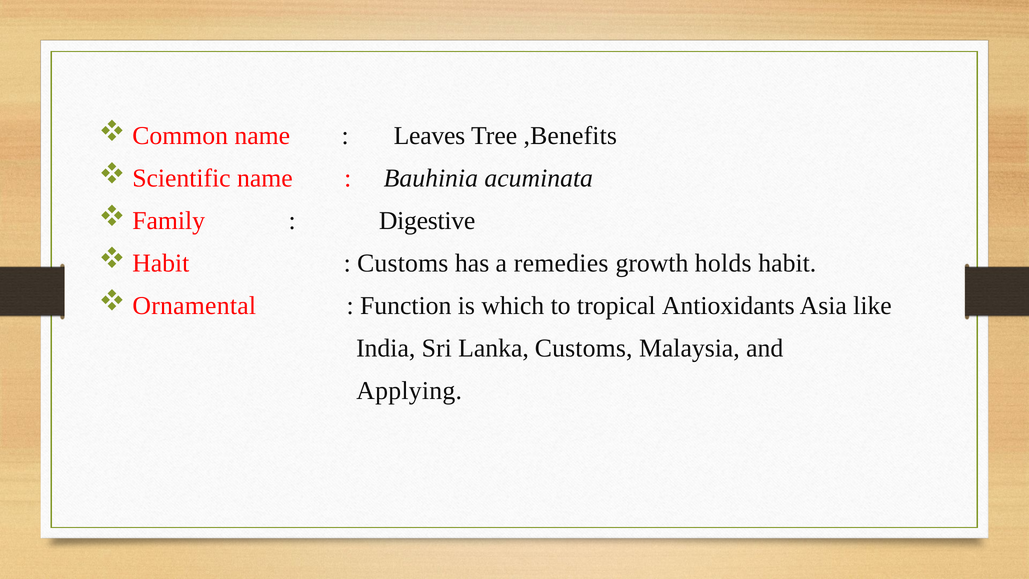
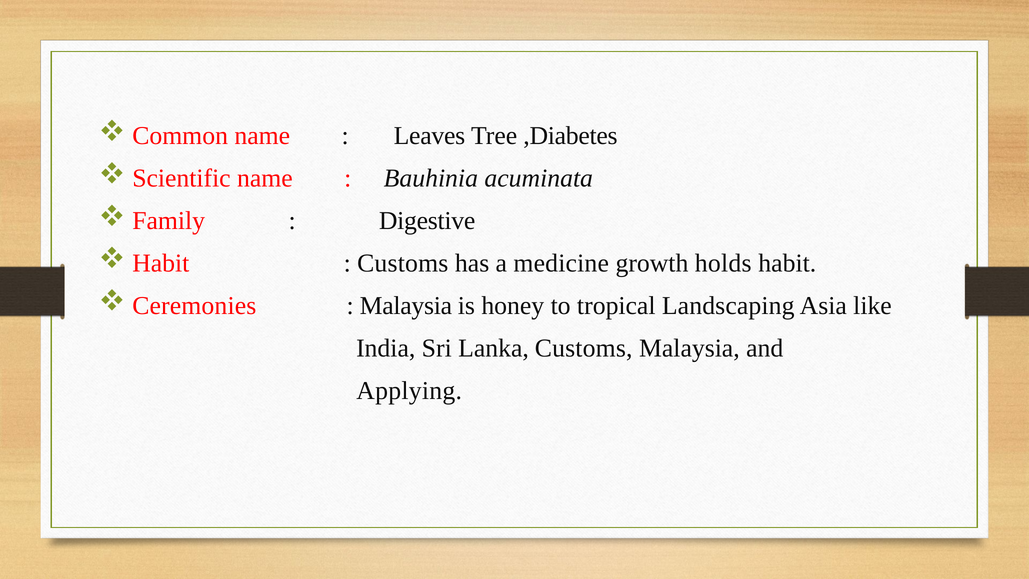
,Benefits: ,Benefits -> ,Diabetes (570, 136)
remedies: remedies -> medicine (561, 263)
Ornamental: Ornamental -> Ceremonies (194, 306)
Function: Function -> Malaysia (406, 306)
which: which -> honey (513, 306)
Antioxidants: Antioxidants -> Landscaping (728, 306)
